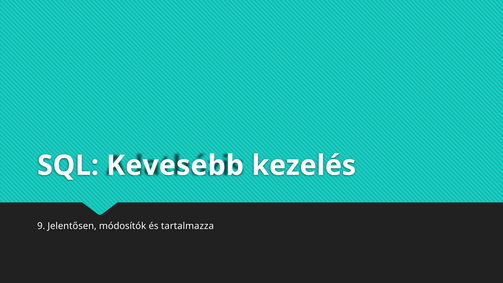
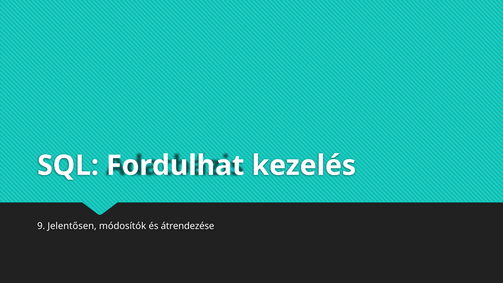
Kevesebb: Kevesebb -> Fordulhat (175, 165)
tartalmazza: tartalmazza -> átrendezése (188, 226)
